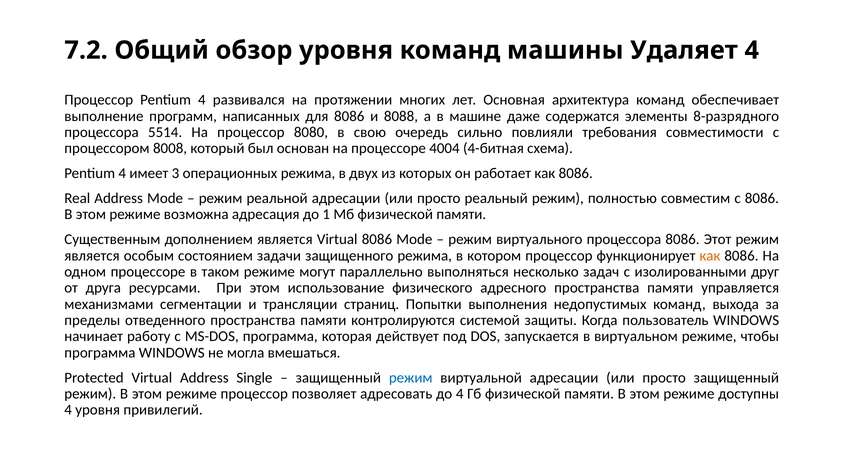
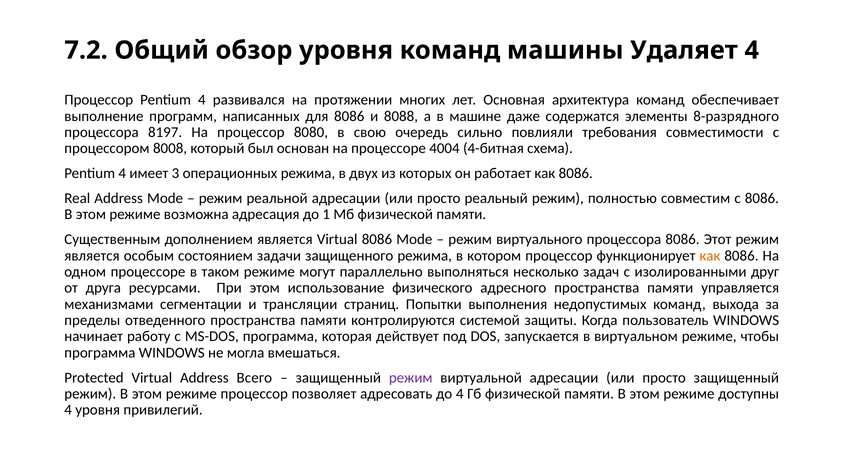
5514: 5514 -> 8197 (165, 132)
Single: Single -> Всего (254, 377)
режим colour: blue -> purple (411, 377)
